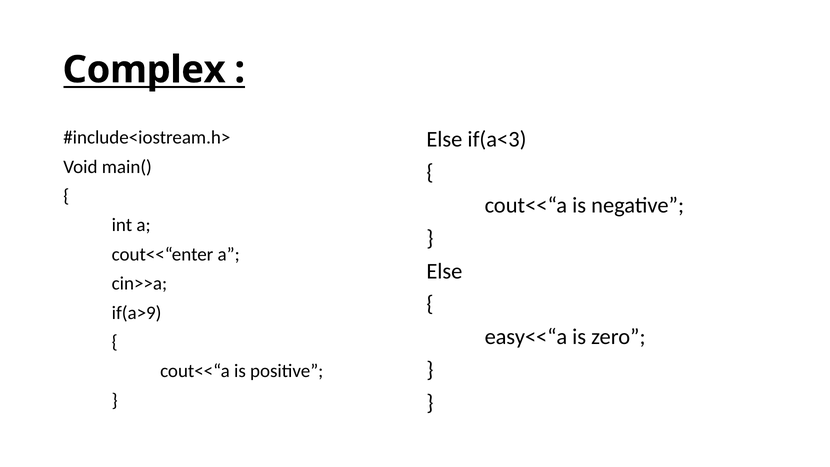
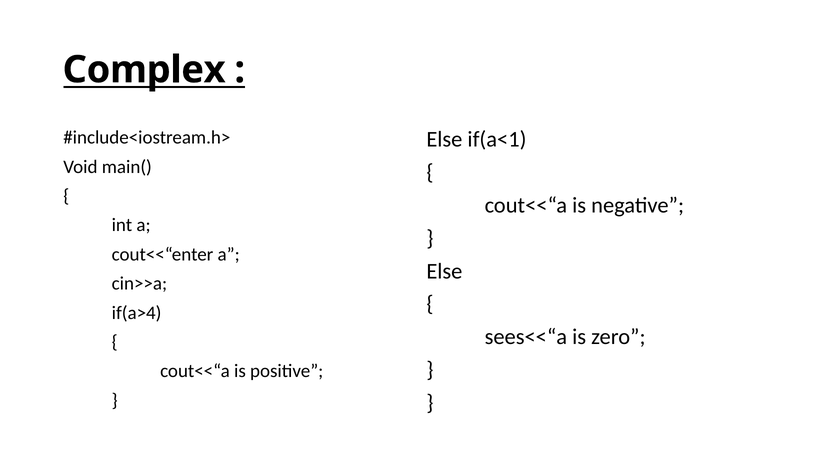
if(a<3: if(a<3 -> if(a<1 (497, 139)
if(a>9: if(a>9 -> if(a>4 (137, 313)
easy<<“a: easy<<“a -> sees<<“a (526, 337)
